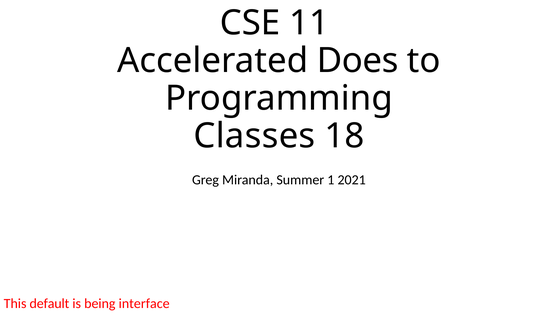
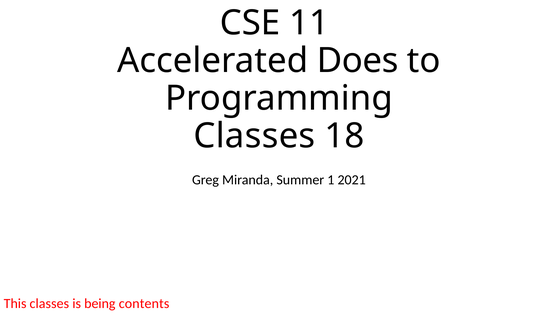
This default: default -> classes (49, 303)
interface: interface -> contents (144, 303)
